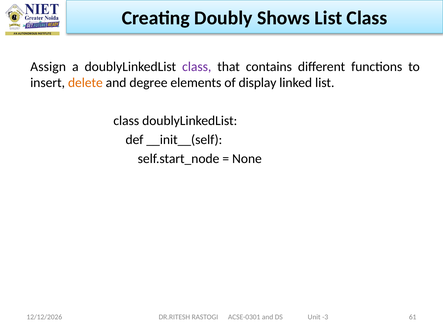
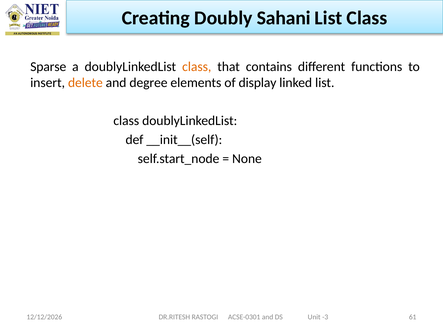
Shows: Shows -> Sahani (284, 18)
Assign: Assign -> Sparse (48, 67)
class colour: purple -> orange (197, 67)
